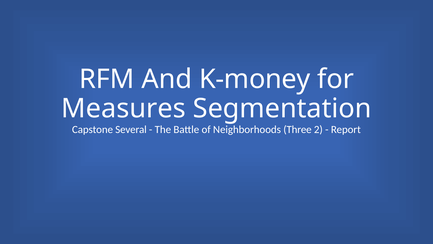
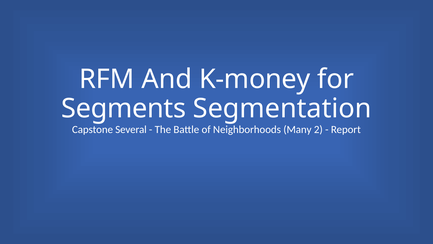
Measures: Measures -> Segments (124, 108)
Three: Three -> Many (297, 129)
